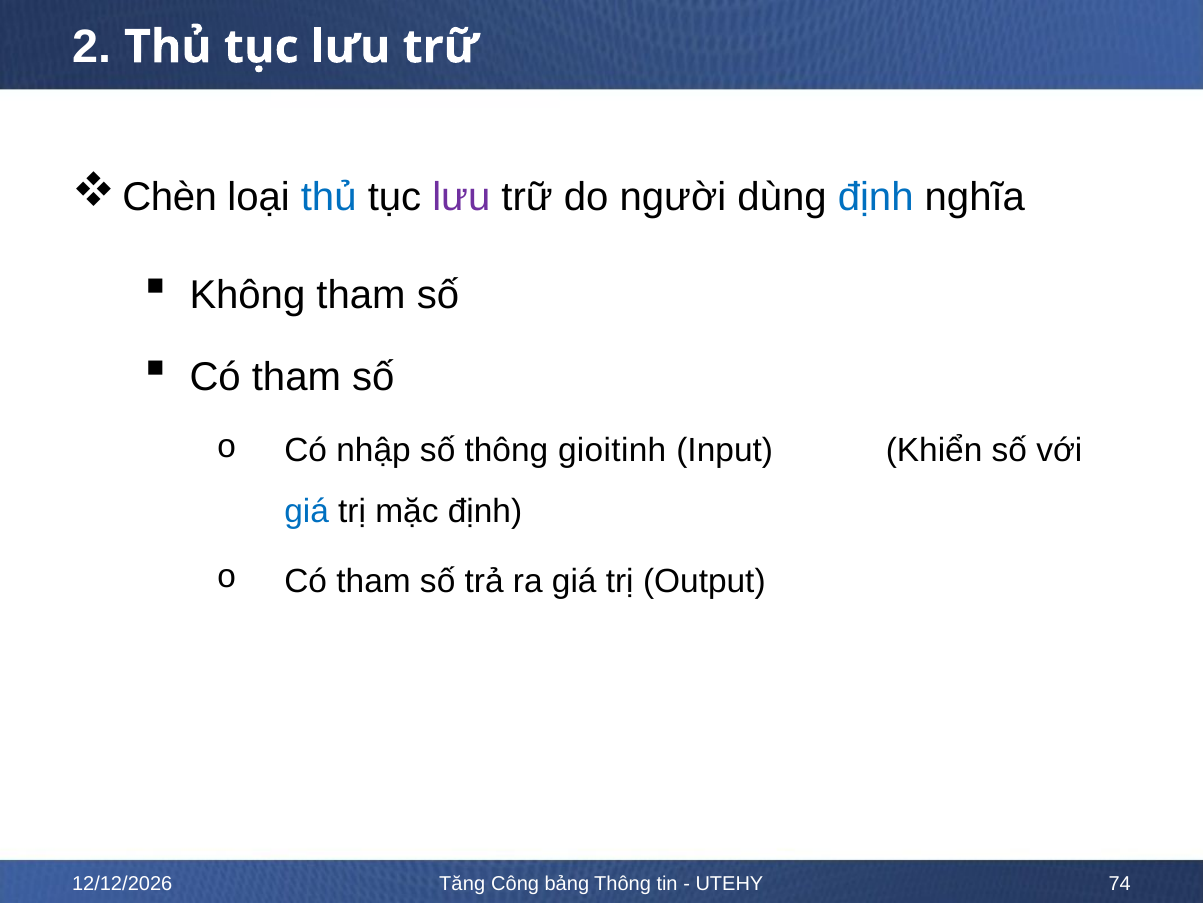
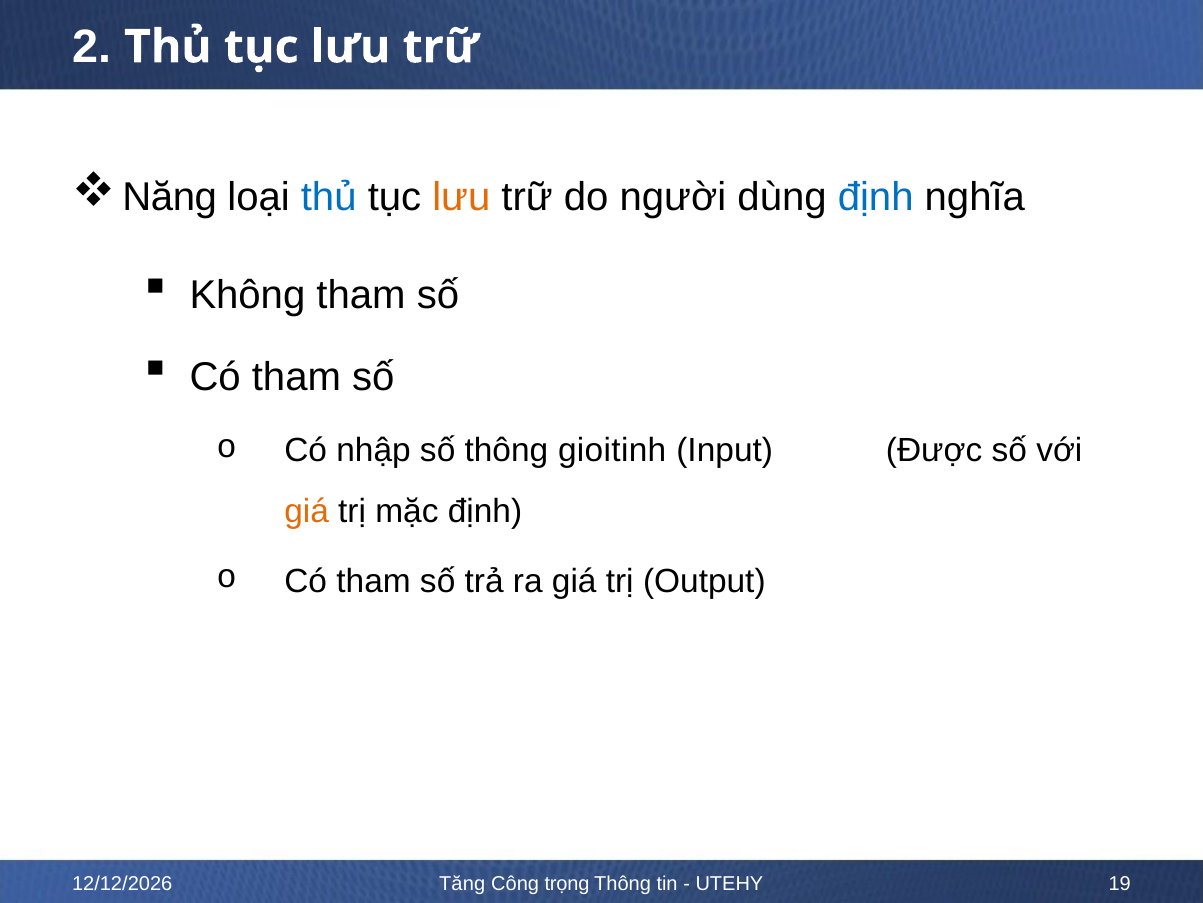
Chèn: Chèn -> Năng (170, 197)
lưu colour: purple -> orange (461, 197)
Khiển: Khiển -> Được (934, 450)
giá colour: blue -> orange (307, 511)
bảng: bảng -> trọng (567, 883)
74: 74 -> 19 (1120, 883)
